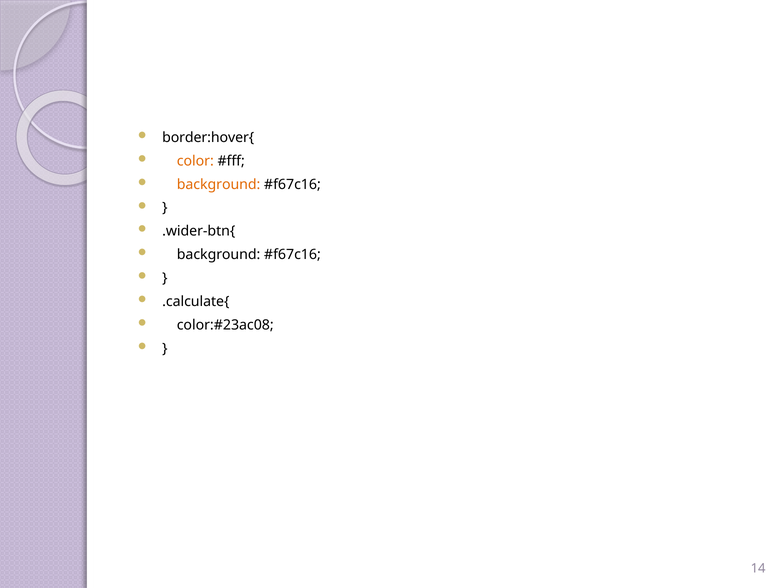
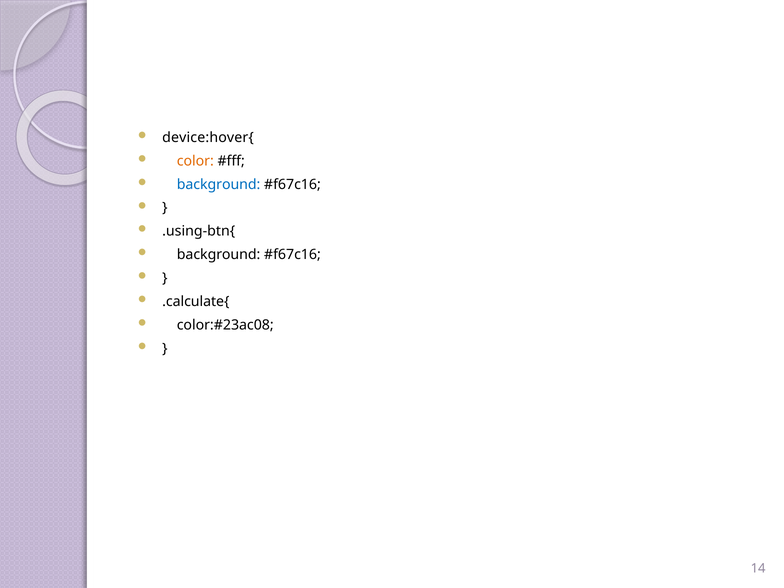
border:hover{: border:hover{ -> device:hover{ (208, 137)
background colour: orange -> blue (219, 184)
.wider-btn{: .wider-btn{ -> .using-btn{ (199, 231)
